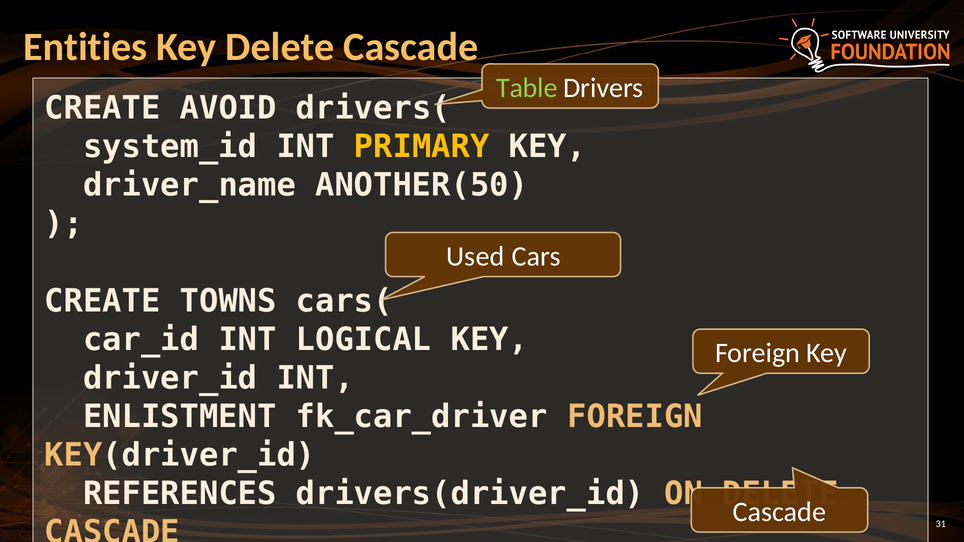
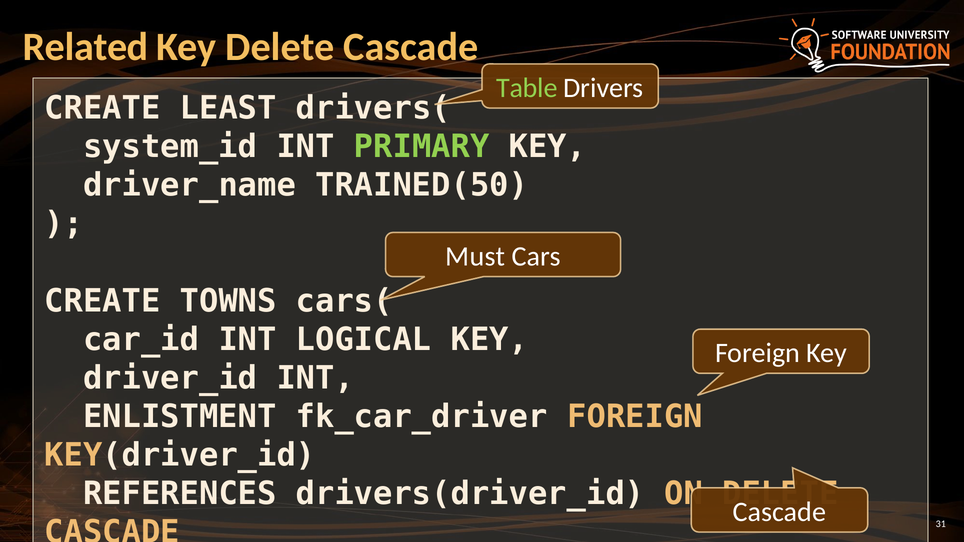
Entities: Entities -> Related (86, 47)
AVOID: AVOID -> LEAST (228, 108)
PRIMARY colour: yellow -> light green (422, 147)
ANOTHER(50: ANOTHER(50 -> TRAINED(50 (422, 185)
Used: Used -> Must (475, 257)
